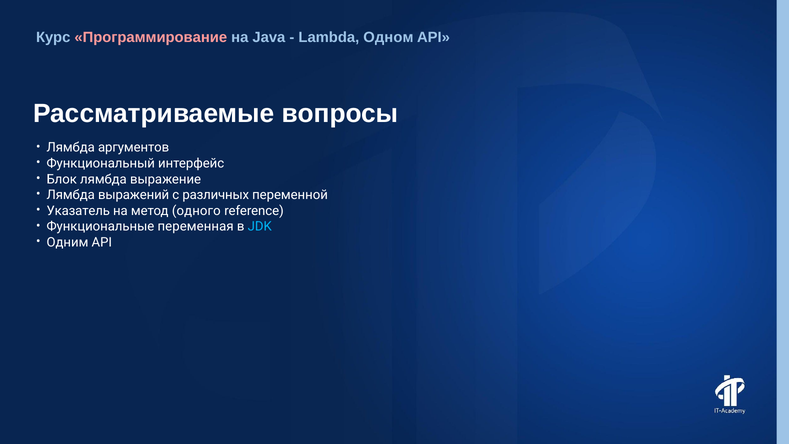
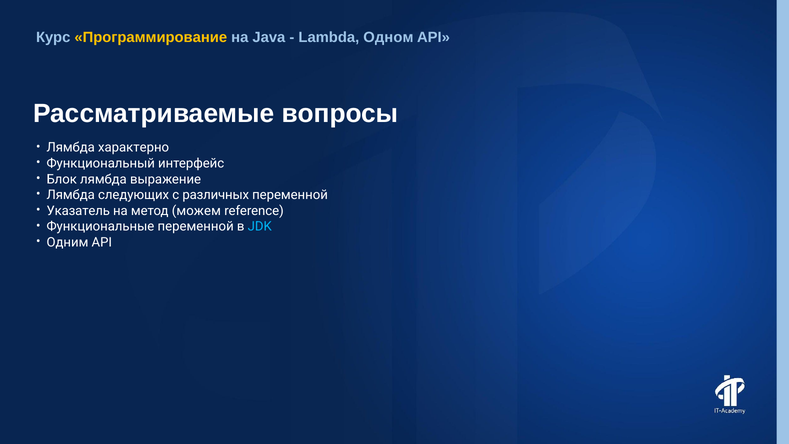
Программирование colour: pink -> yellow (151, 37)
аргументов: аргументов -> характерно (134, 148)
выражений: выражений -> следующих (134, 195)
одного: одного -> можем (196, 211)
Функциональные переменная: переменная -> переменной (196, 226)
